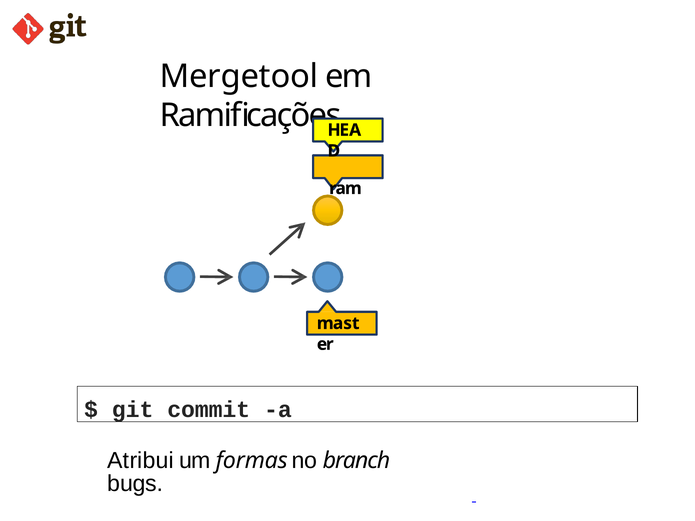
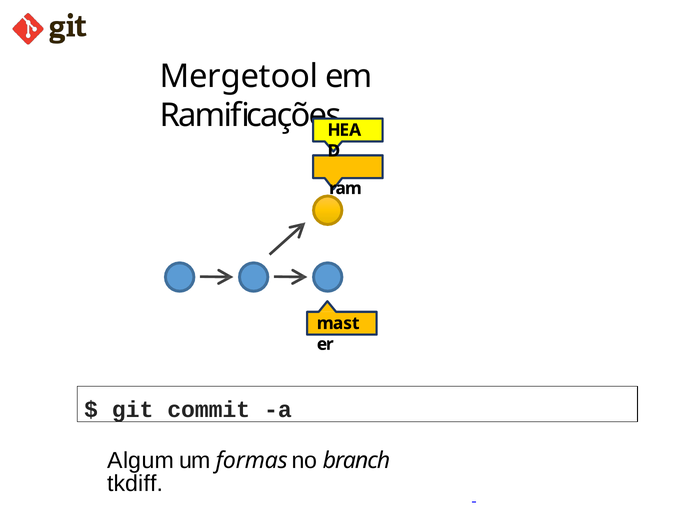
Atribui: Atribui -> Algum (141, 461)
bugs: bugs -> tkdiff (135, 484)
